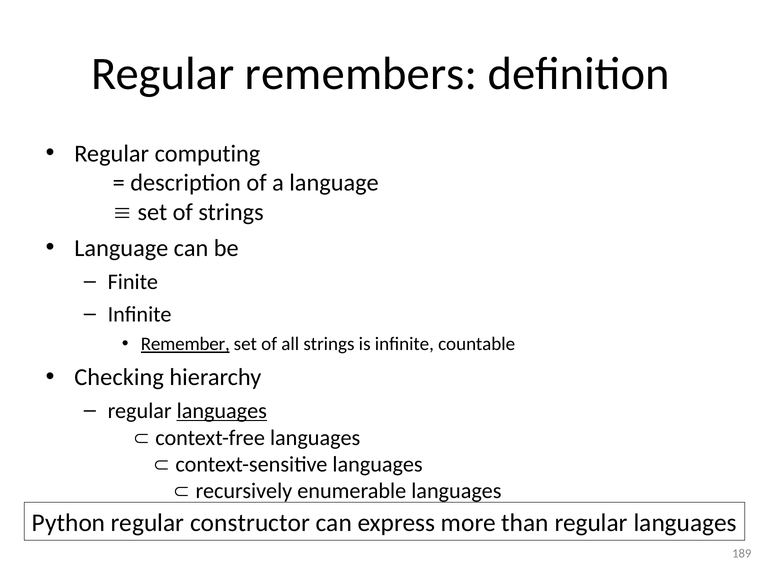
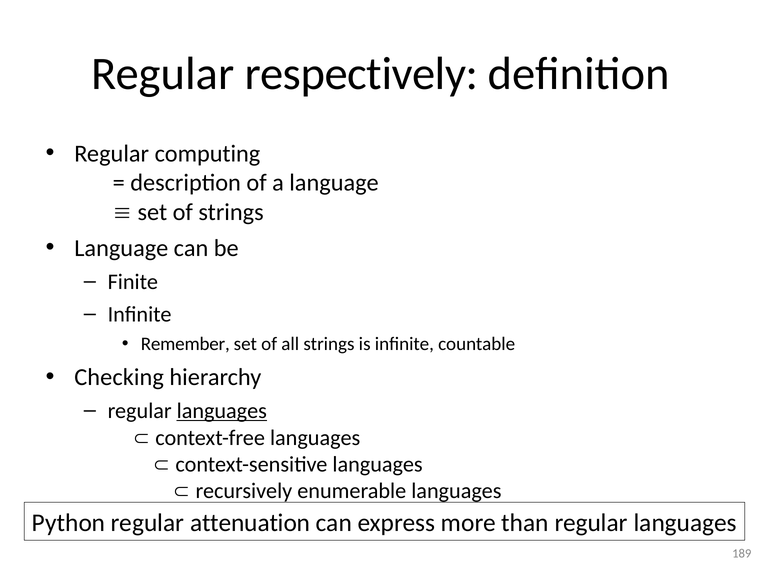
remembers: remembers -> respectively (361, 74)
Remember underline: present -> none (185, 344)
constructor: constructor -> attenuation (250, 523)
